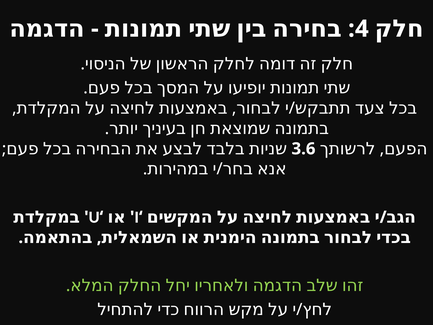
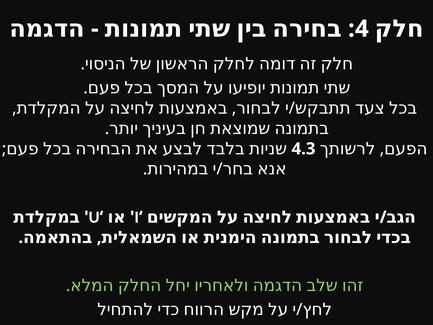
3.6: 3.6 -> 4.3 (303, 149)
